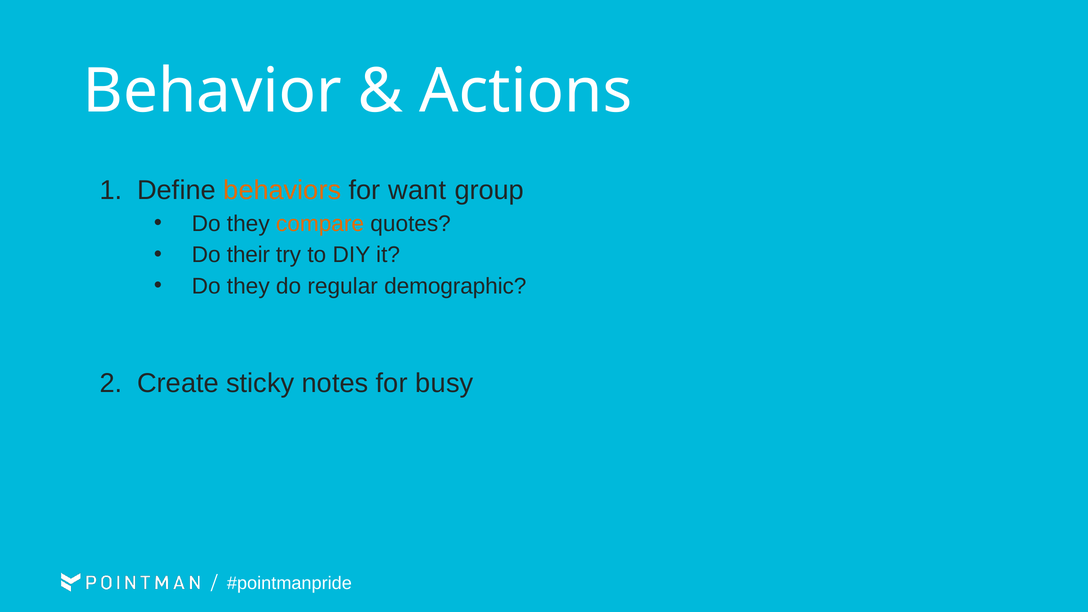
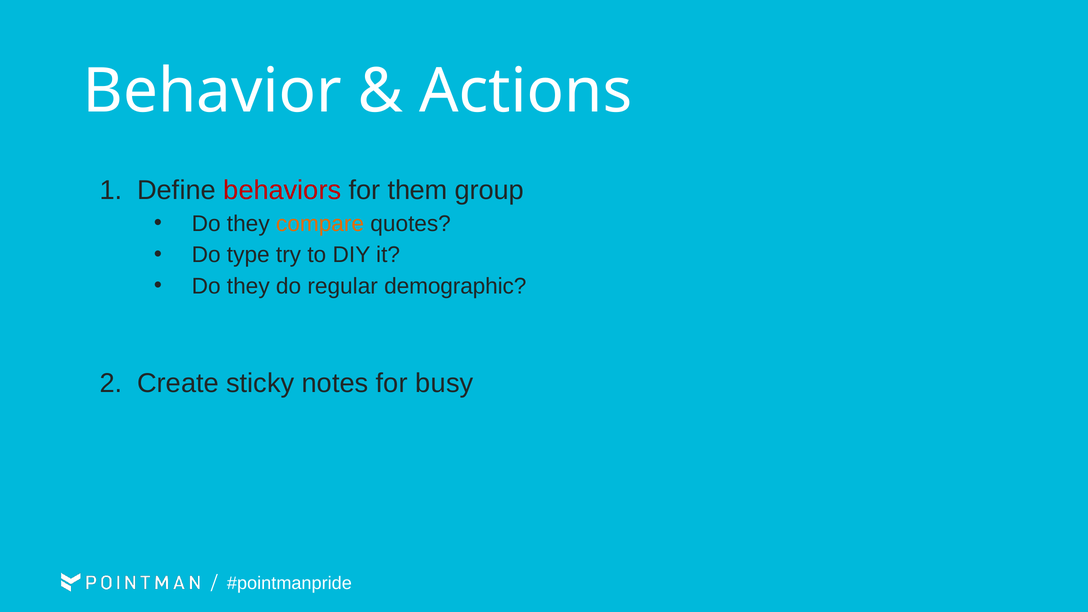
behaviors colour: orange -> red (282, 190)
want: want -> them (418, 190)
their: their -> type (248, 255)
